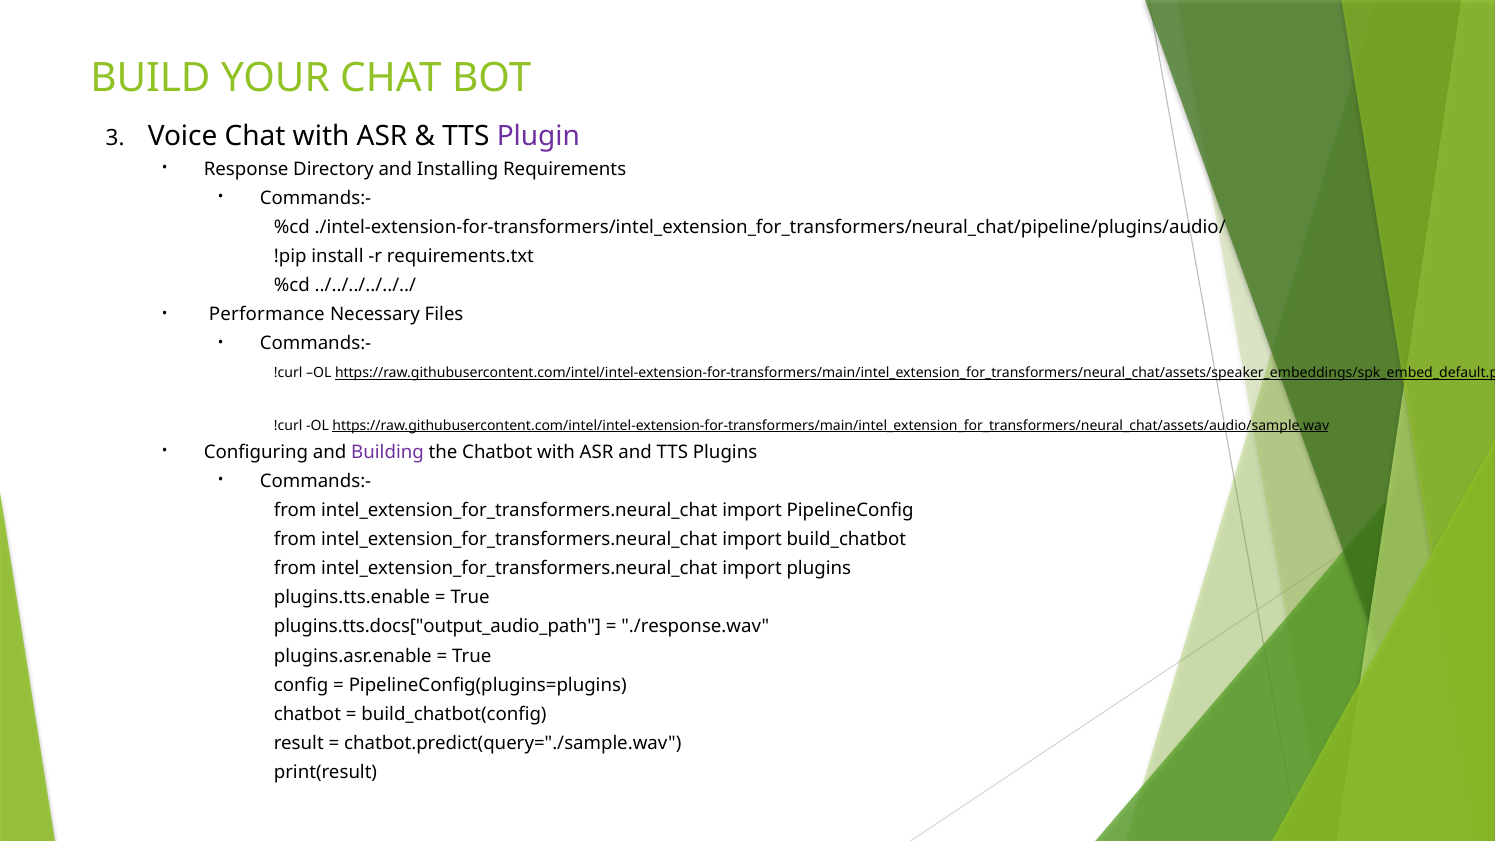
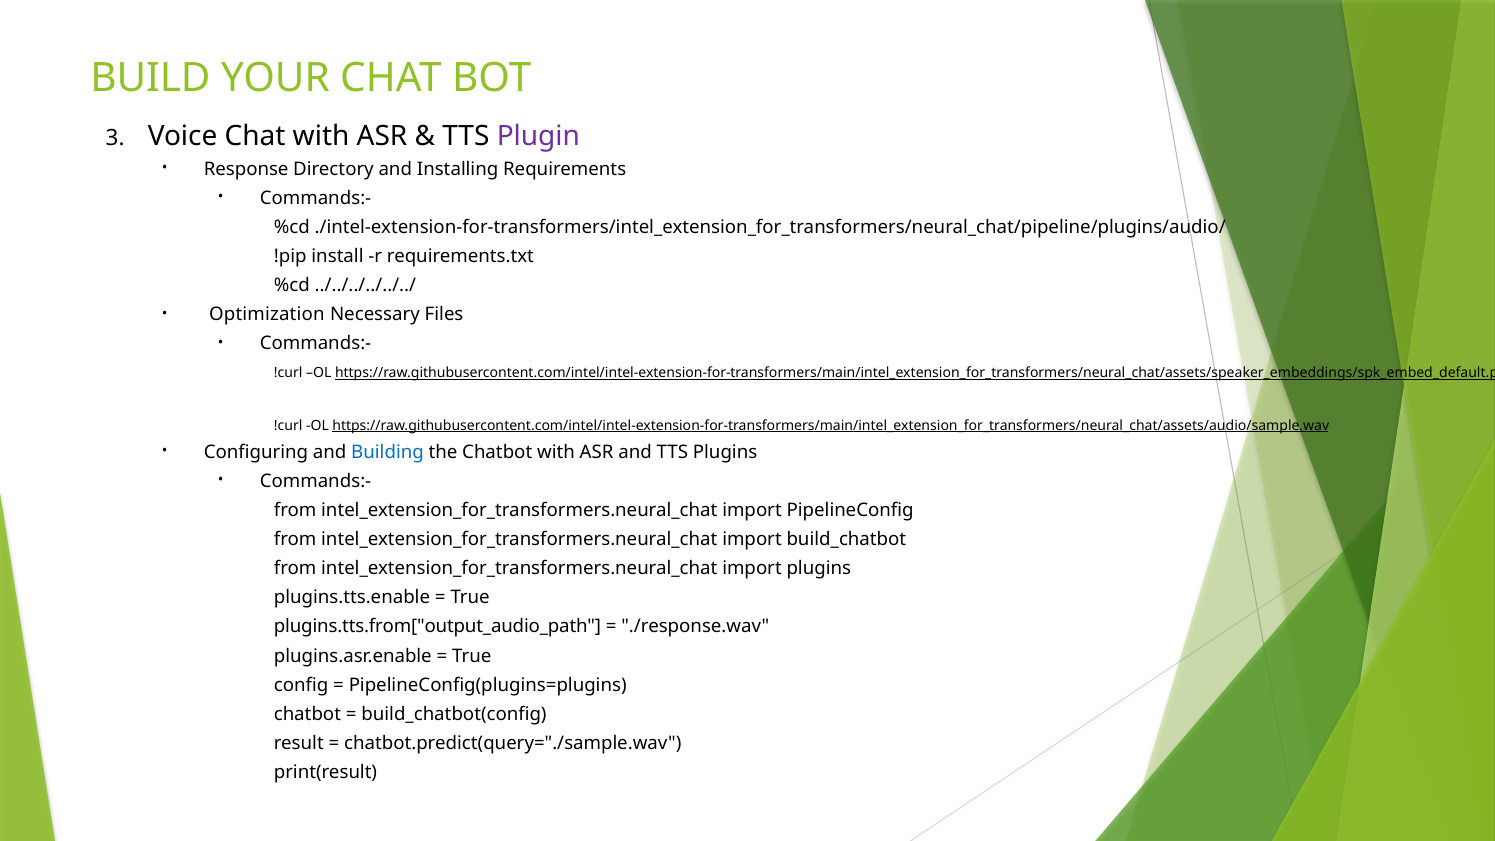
Performance: Performance -> Optimization (267, 315)
Building colour: purple -> blue (388, 452)
plugins.tts.docs["output_audio_path: plugins.tts.docs["output_audio_path -> plugins.tts.from["output_audio_path (437, 627)
